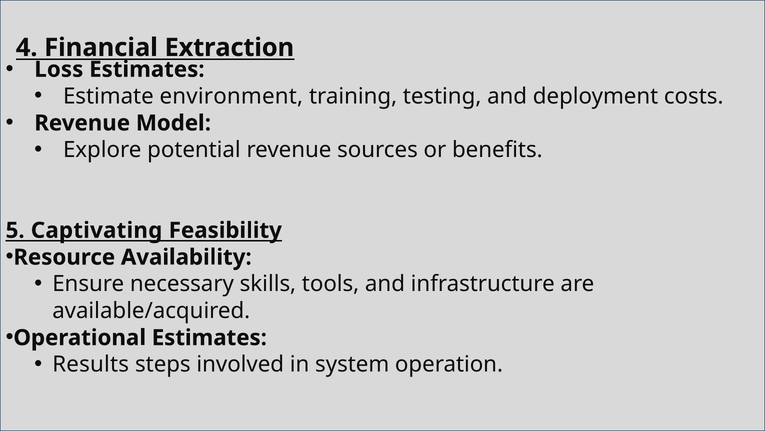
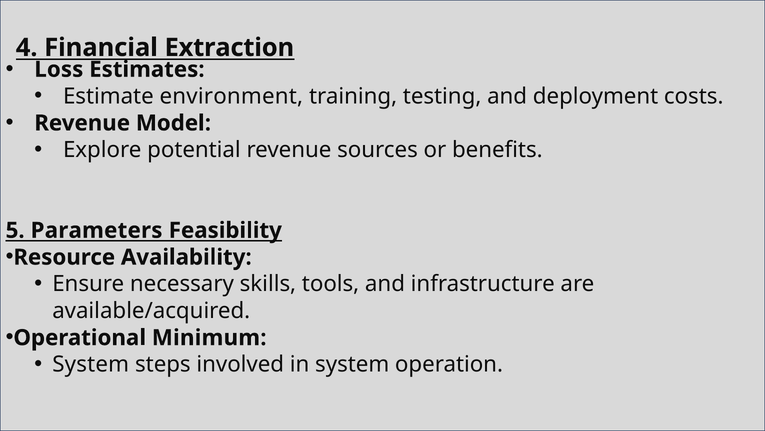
Captivating: Captivating -> Parameters (97, 230)
Operational Estimates: Estimates -> Minimum (209, 337)
Results: Results -> System (91, 364)
